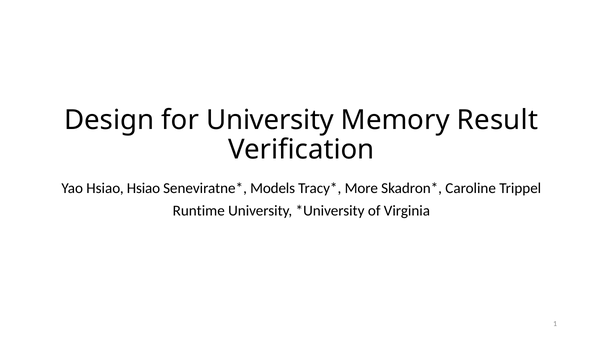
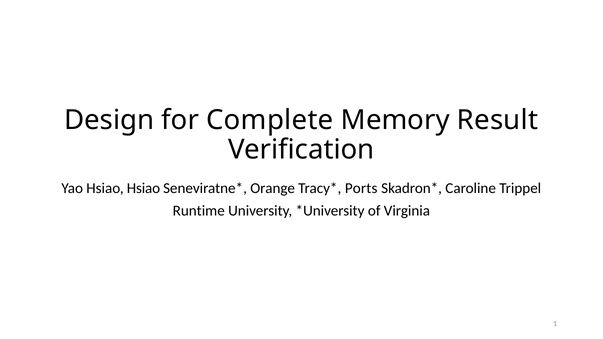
for University: University -> Complete (270, 120)
Models: Models -> Orange (273, 188)
More: More -> Ports (361, 188)
